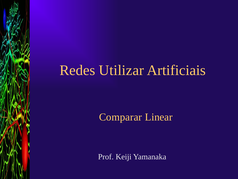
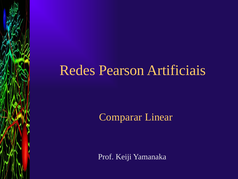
Utilizar: Utilizar -> Pearson (121, 70)
